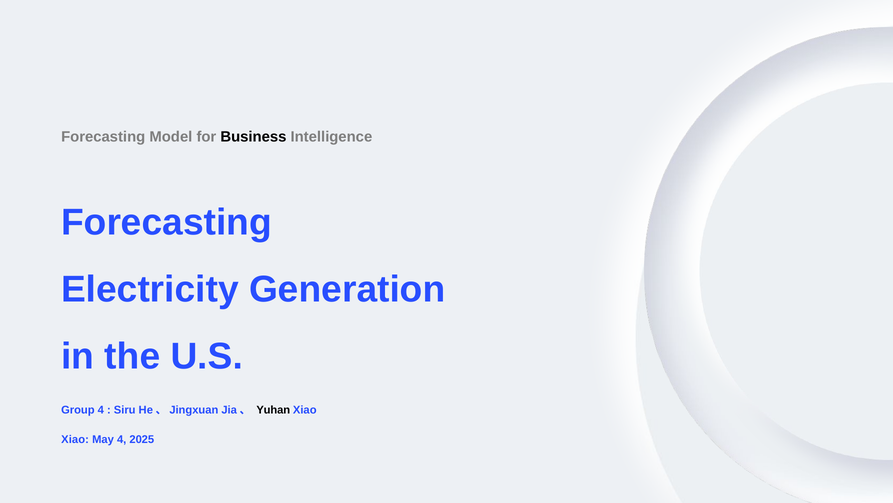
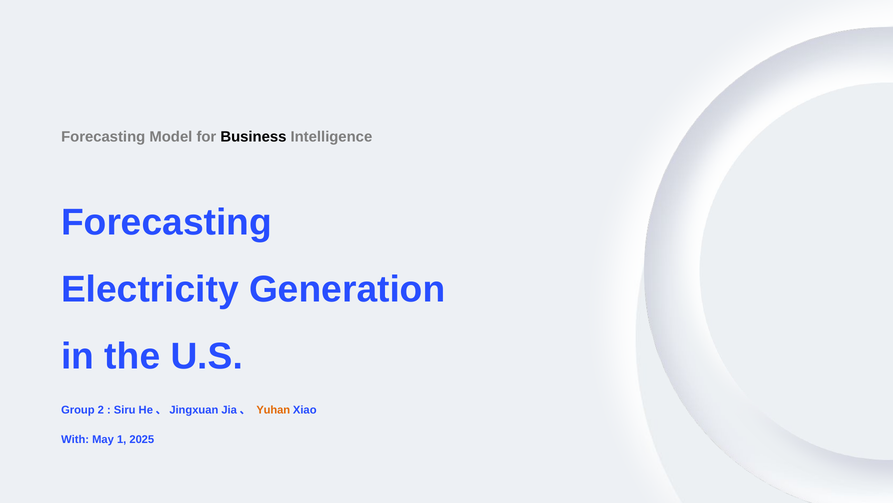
Group 4: 4 -> 2 (101, 409)
Yuhan colour: black -> orange (273, 409)
Xiao: Xiao -> With (75, 439)
May 4: 4 -> 1 (122, 439)
